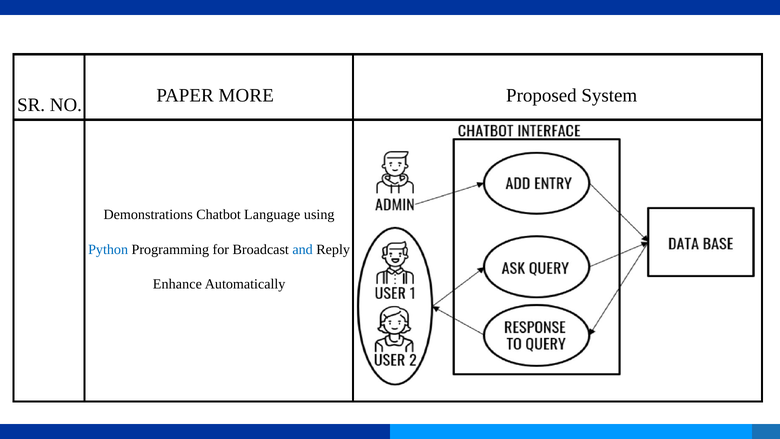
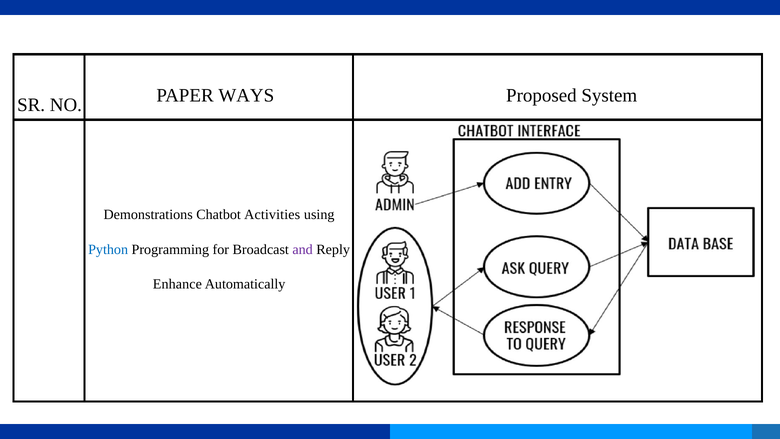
MORE: MORE -> WAYS (246, 95)
Language: Language -> Activities (272, 215)
and colour: blue -> purple (303, 249)
